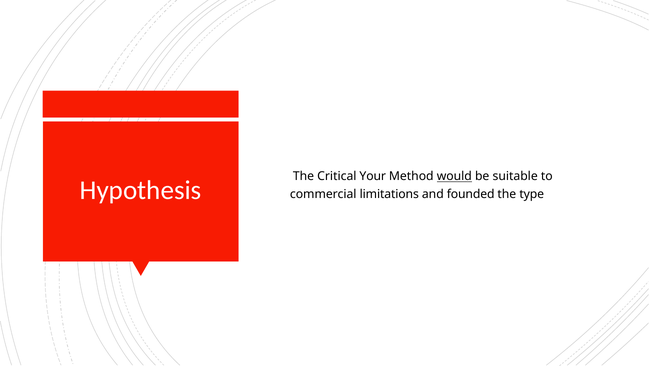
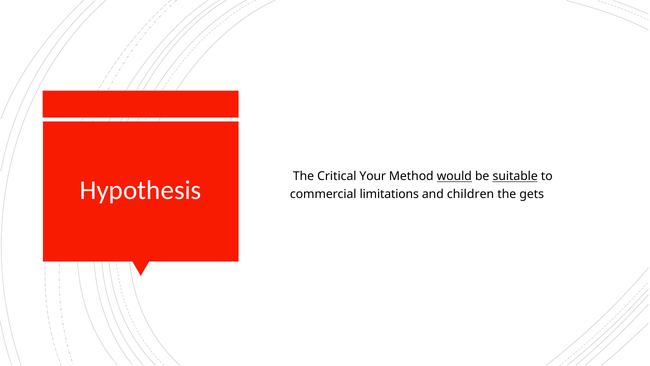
suitable underline: none -> present (515, 176)
founded: founded -> children (471, 194)
type: type -> gets (532, 194)
